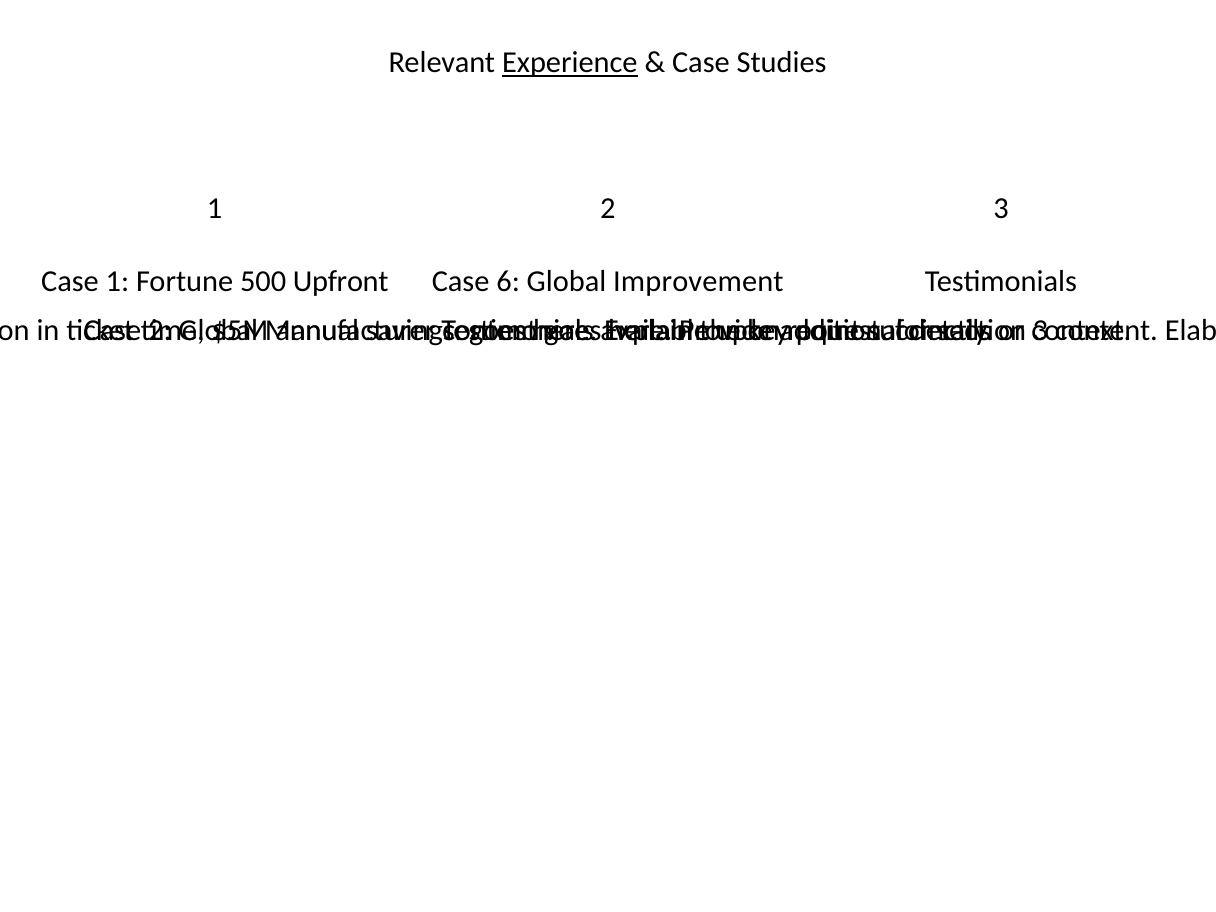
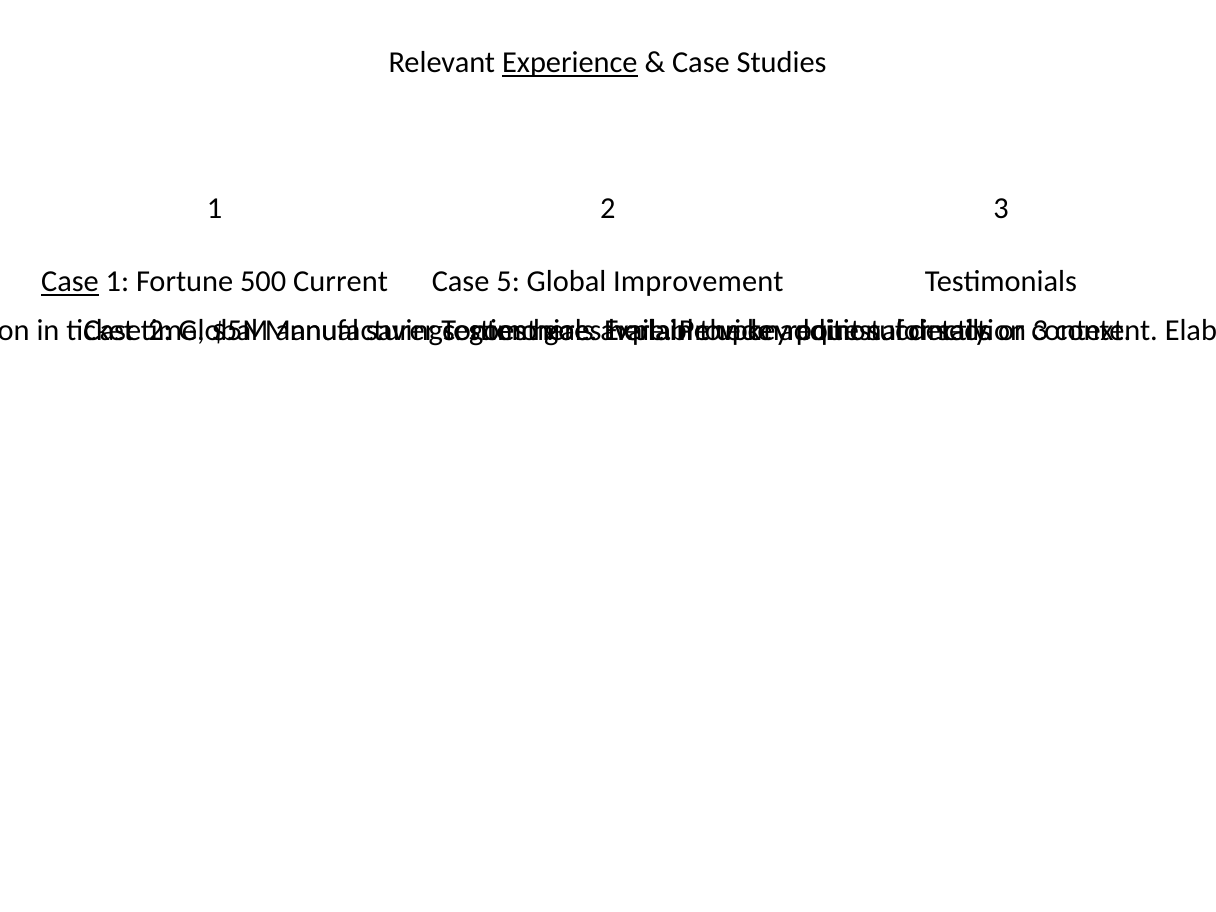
Case underline: none -> present (70, 282)
Upfront: Upfront -> Current (341, 282)
6: 6 -> 5 (508, 282)
